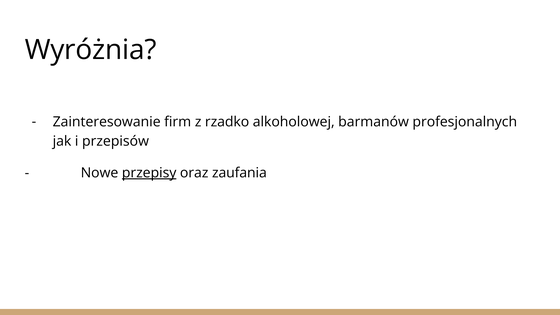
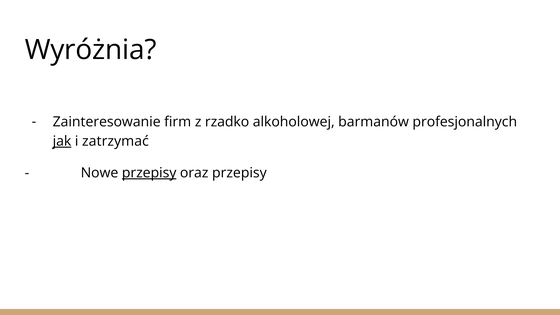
jak underline: none -> present (62, 141)
przepisów: przepisów -> zatrzymać (115, 141)
oraz zaufania: zaufania -> przepisy (239, 173)
